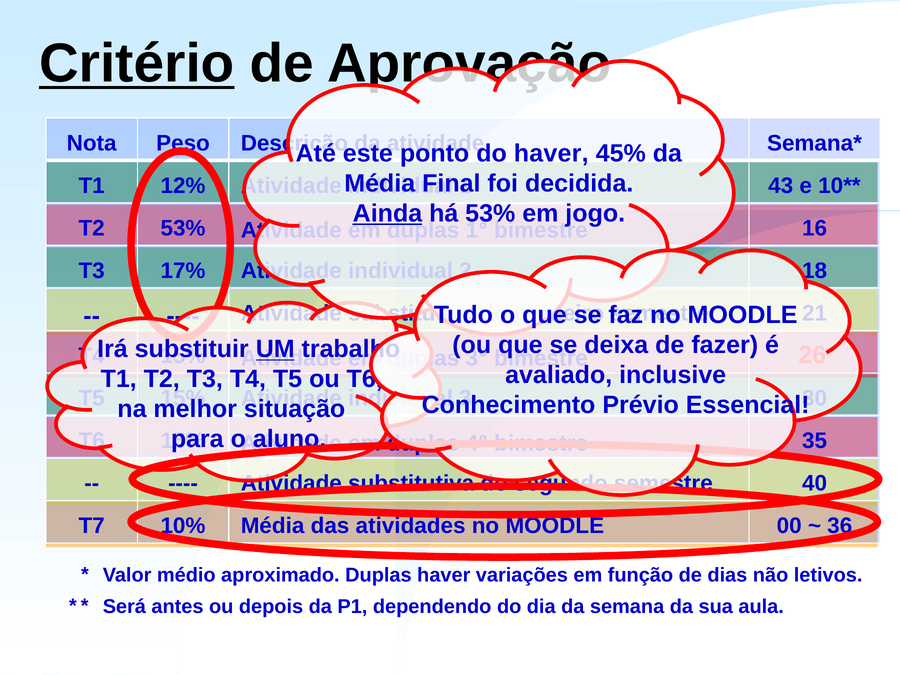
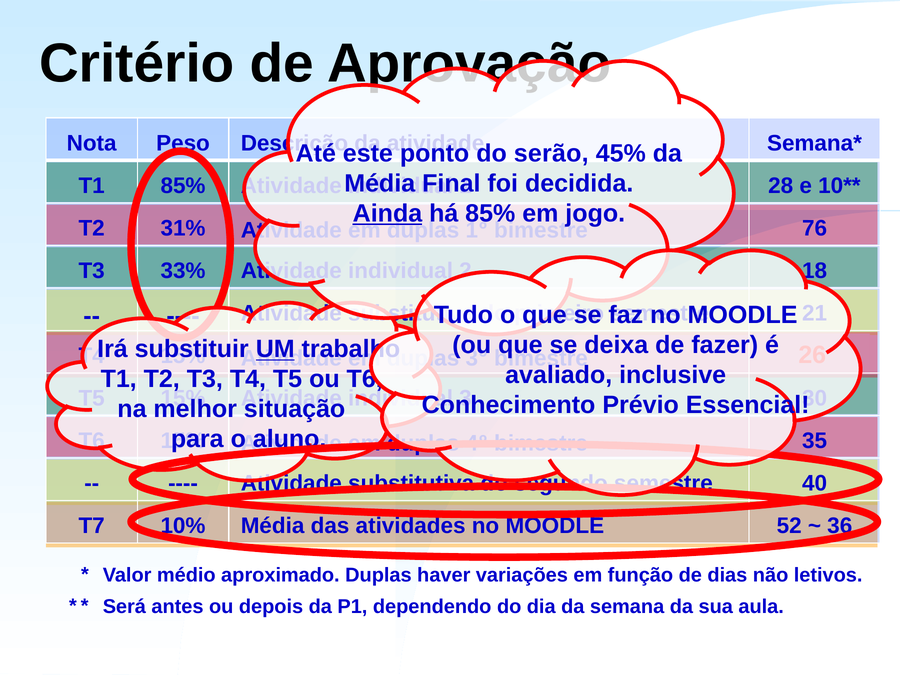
Critério underline: present -> none (137, 64)
do haver: haver -> serão (551, 153)
T1 12%: 12% -> 85% (183, 186)
43: 43 -> 28 (781, 186)
há 53%: 53% -> 85% (490, 213)
T2 53%: 53% -> 31% (183, 228)
16: 16 -> 76 (815, 228)
17%: 17% -> 33% (183, 271)
00: 00 -> 52 (789, 526)
